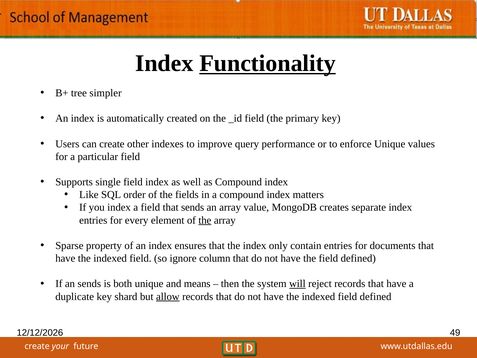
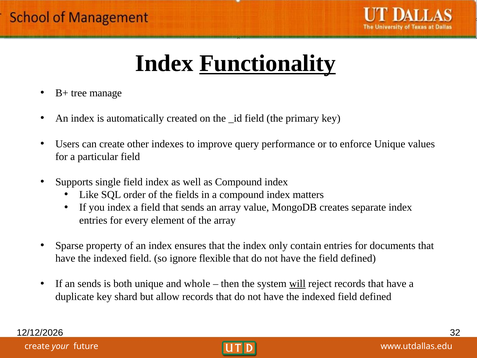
simpler: simpler -> manage (106, 93)
the underline: present -> none (205, 220)
column: column -> flexible (215, 258)
means: means -> whole (197, 284)
allow underline: present -> none (168, 296)
49: 49 -> 32 (455, 333)
